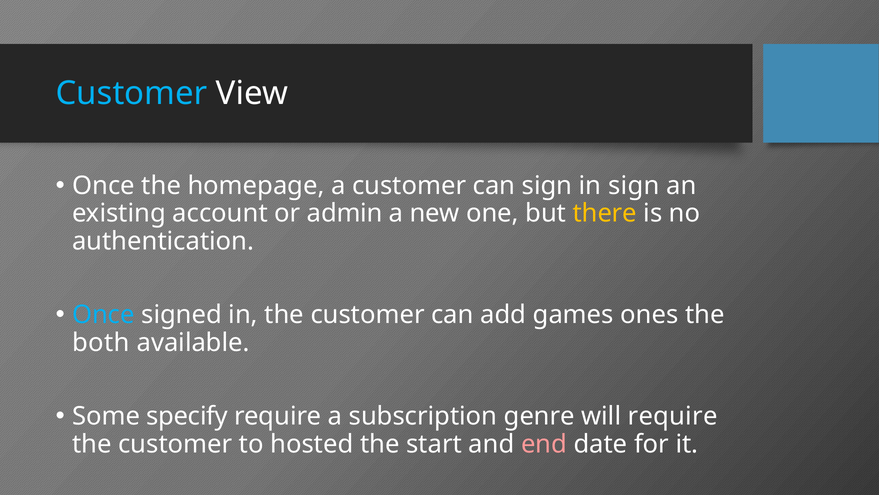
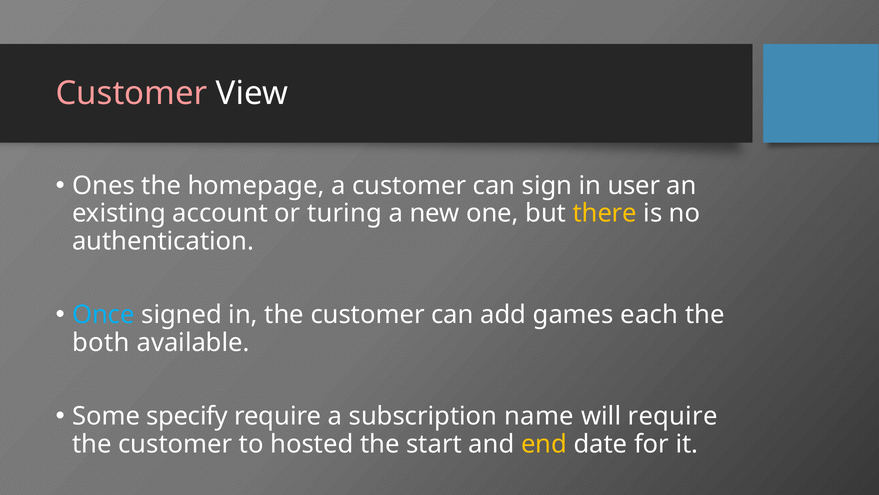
Customer colour: light blue -> pink (132, 93)
Once: Once -> Ones (103, 185)
in sign: sign -> user (634, 185)
admin: admin -> turing (344, 213)
ones: ones -> each (649, 315)
genre: genre -> name (539, 416)
end colour: pink -> yellow (544, 444)
